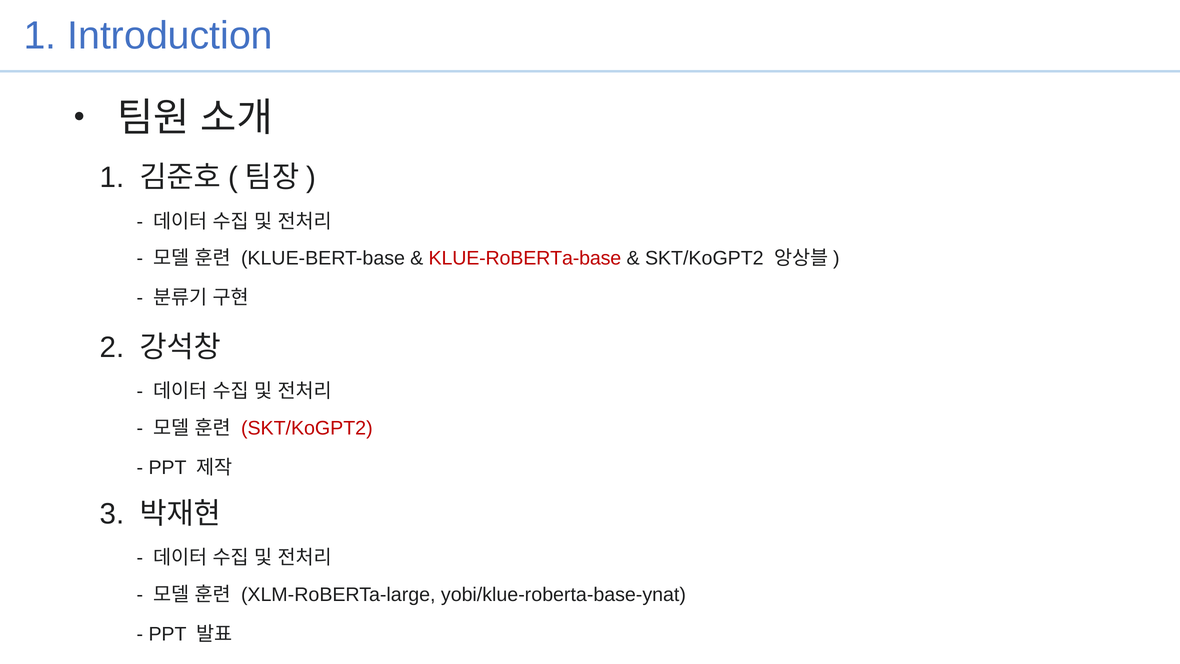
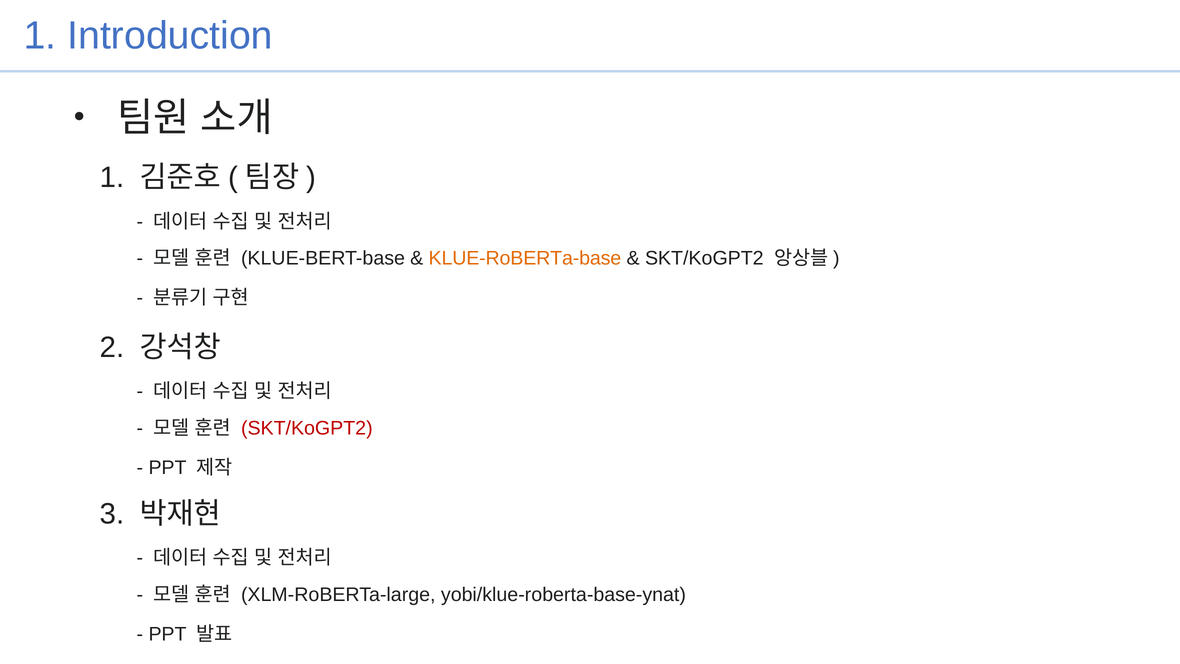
KLUE-RoBERTa-base colour: red -> orange (525, 258)
